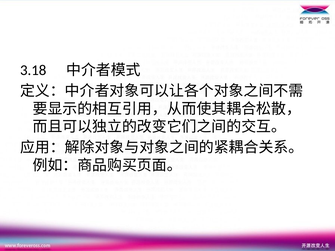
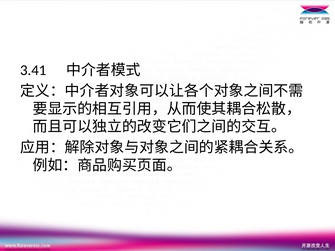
3.18: 3.18 -> 3.41 (33, 70)
